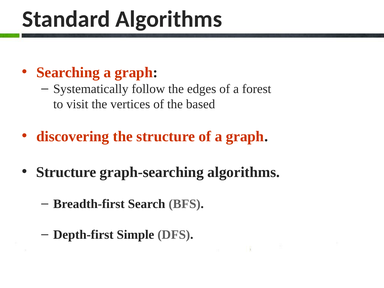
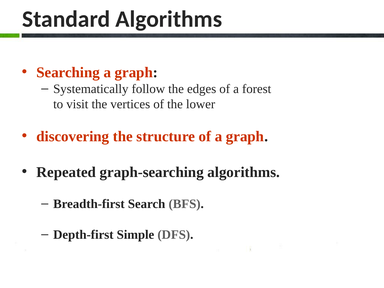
based: based -> lower (201, 104)
Structure: Structure -> Repeated (66, 172)
